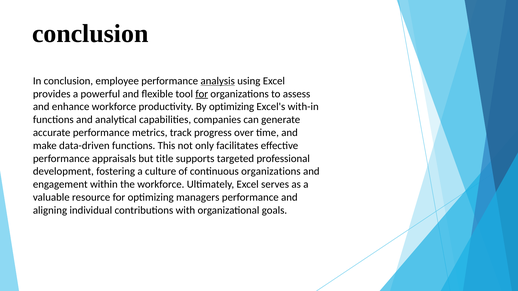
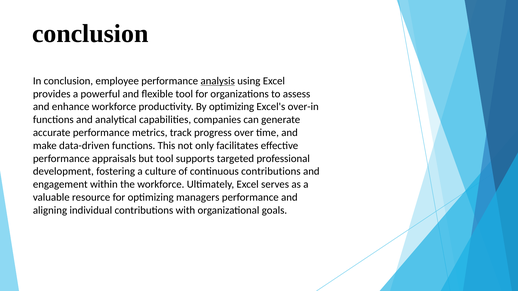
for underline: present -> none (202, 94)
with-in: with-in -> over-in (303, 107)
but title: title -> tool (165, 159)
continuous organizations: organizations -> contributions (271, 172)
